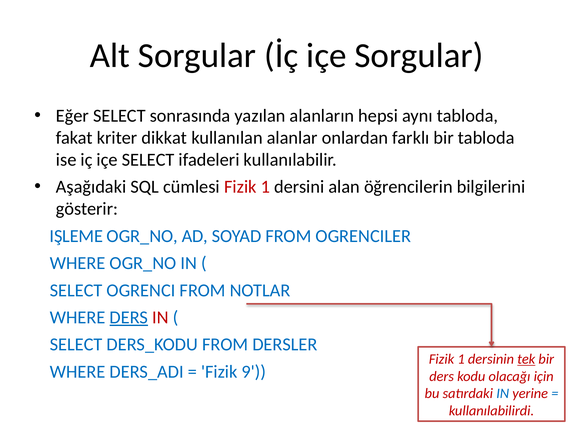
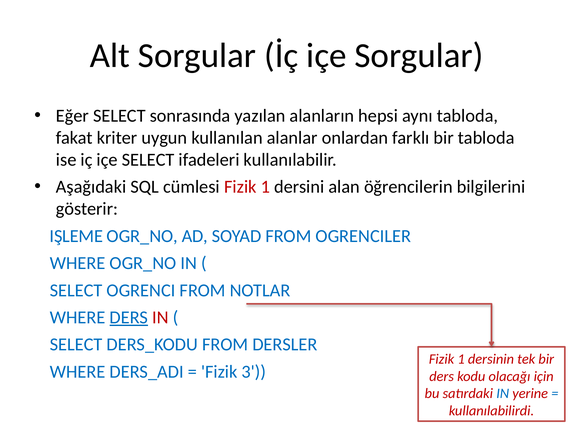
dikkat: dikkat -> uygun (164, 138)
tek underline: present -> none (526, 359)
9: 9 -> 3 (254, 371)
